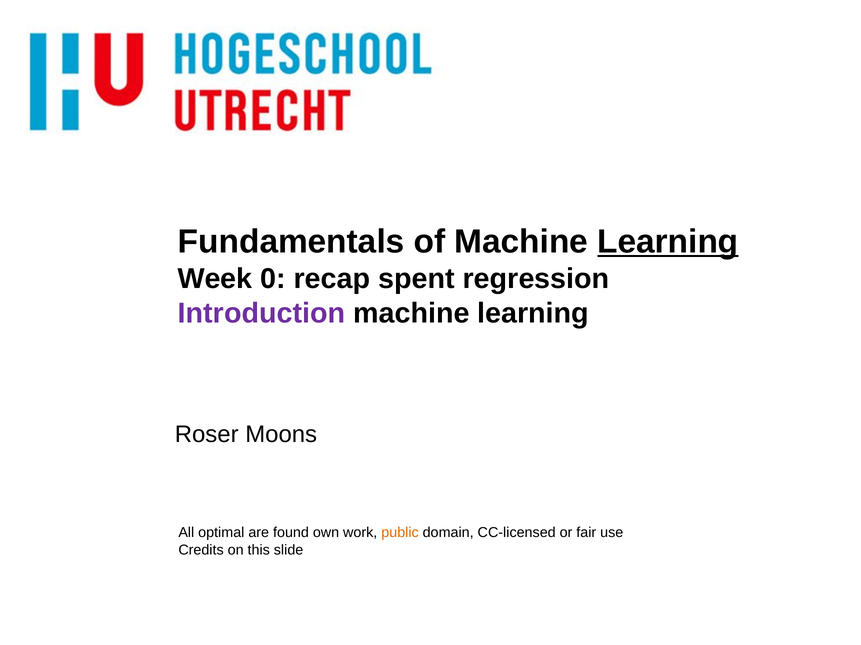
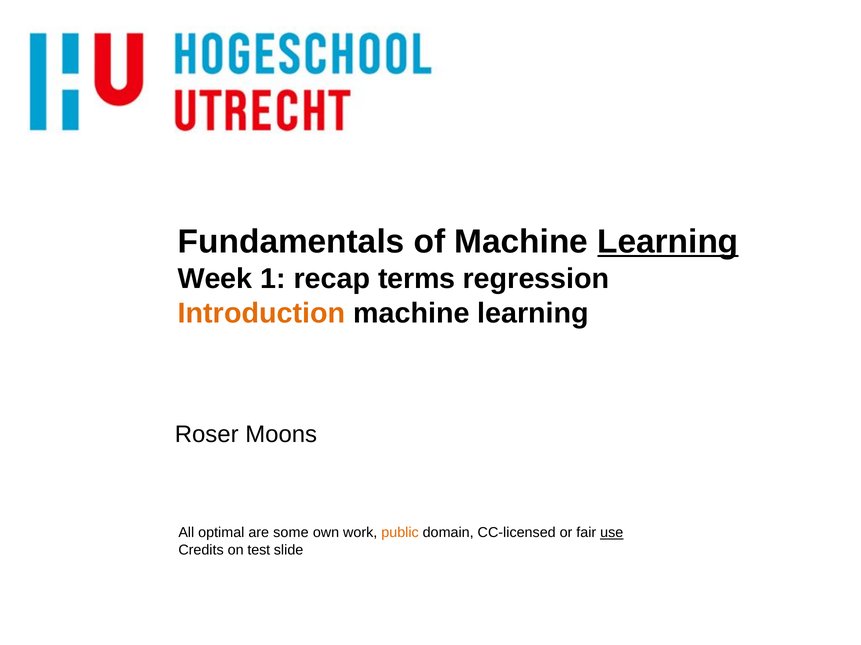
0: 0 -> 1 (273, 279)
spent: spent -> terms (417, 279)
Introduction colour: purple -> orange (262, 313)
found: found -> some (291, 533)
use underline: none -> present (612, 533)
this: this -> test (259, 551)
